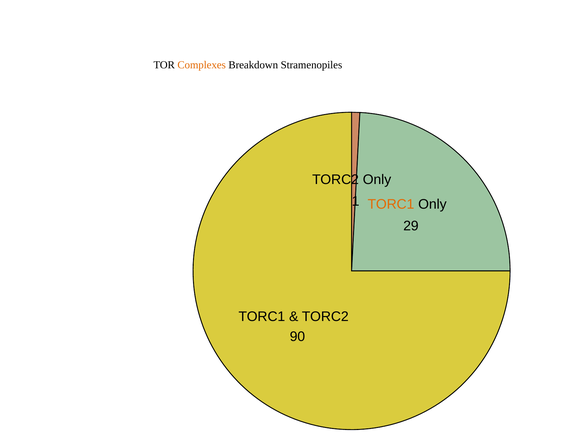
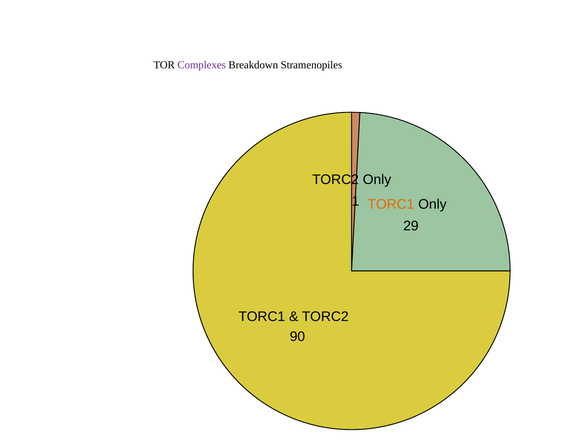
Complexes colour: orange -> purple (202, 65)
